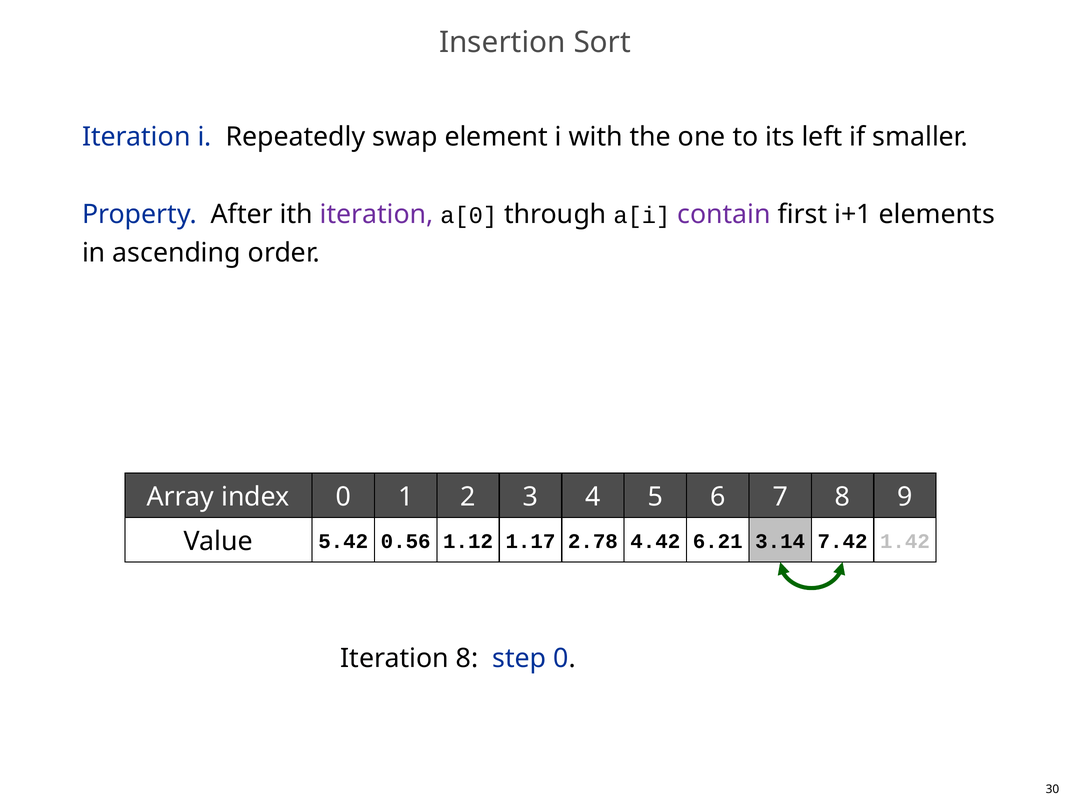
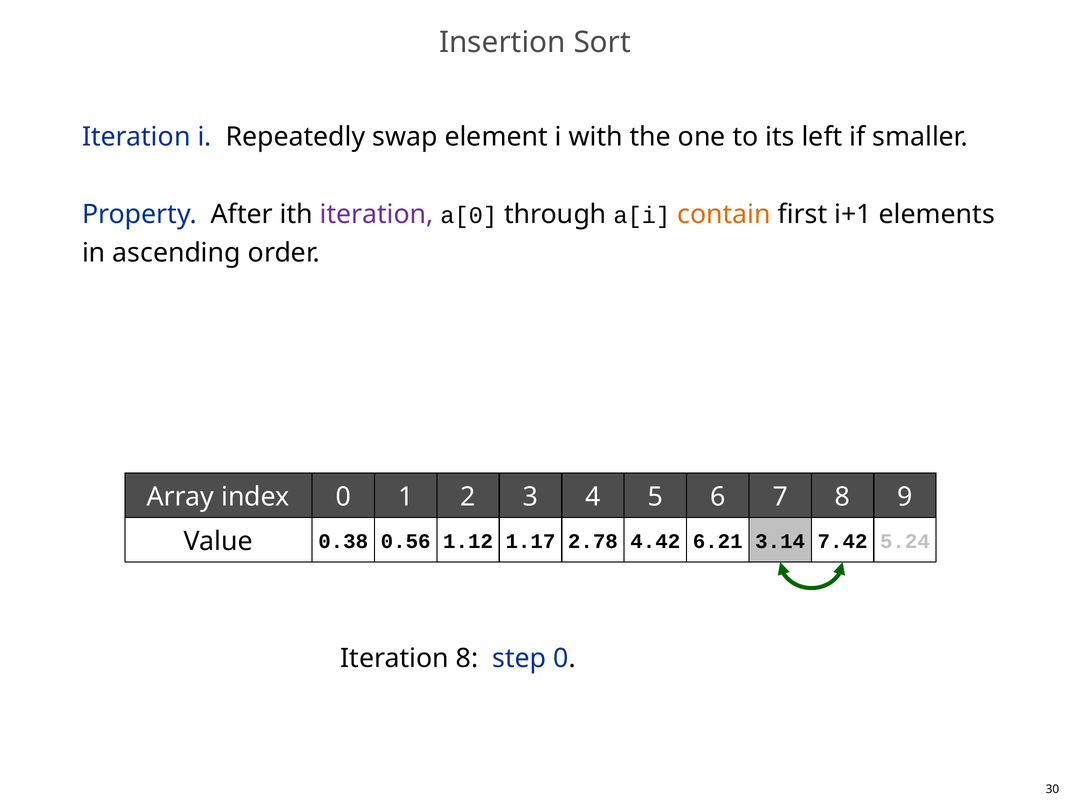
contain colour: purple -> orange (724, 214)
5.42: 5.42 -> 0.38 (343, 541)
1.42: 1.42 -> 5.24 (905, 541)
